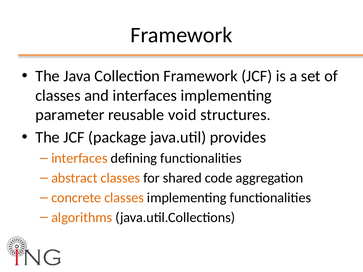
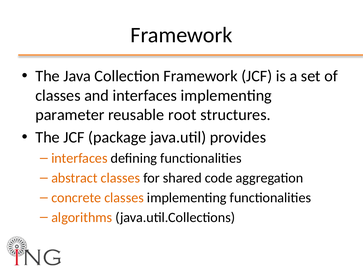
void: void -> root (182, 115)
